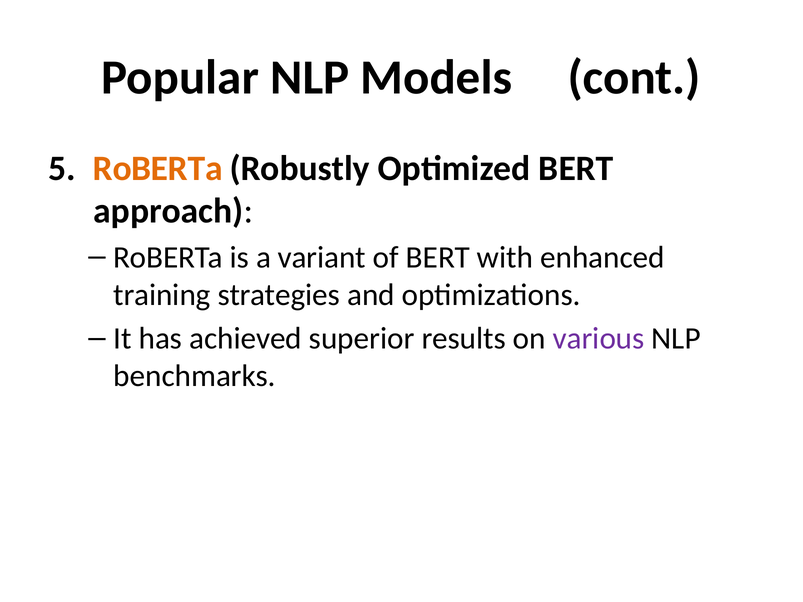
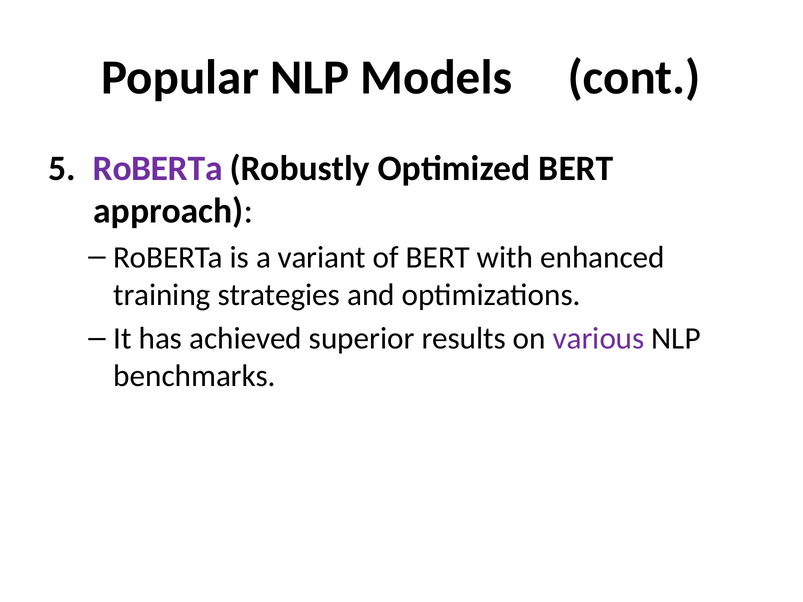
RoBERTa colour: orange -> purple (158, 168)
